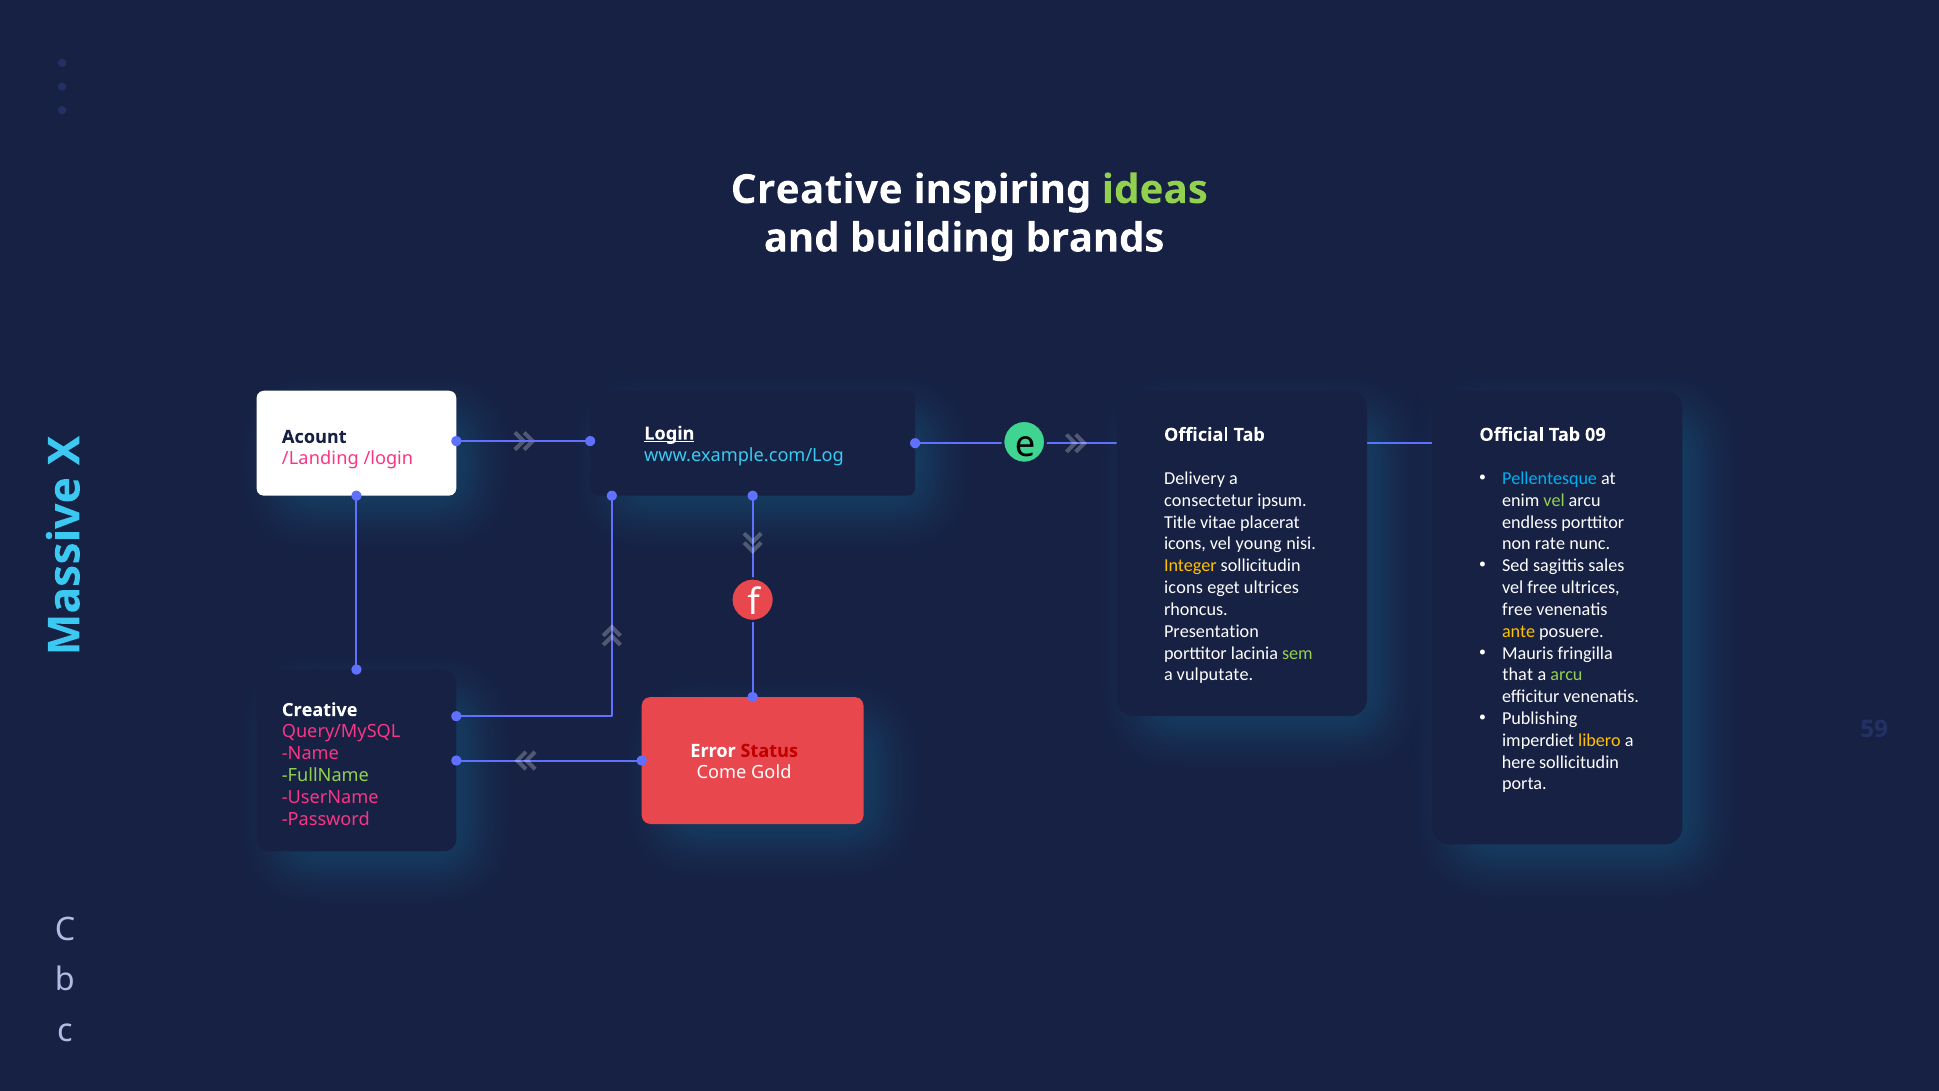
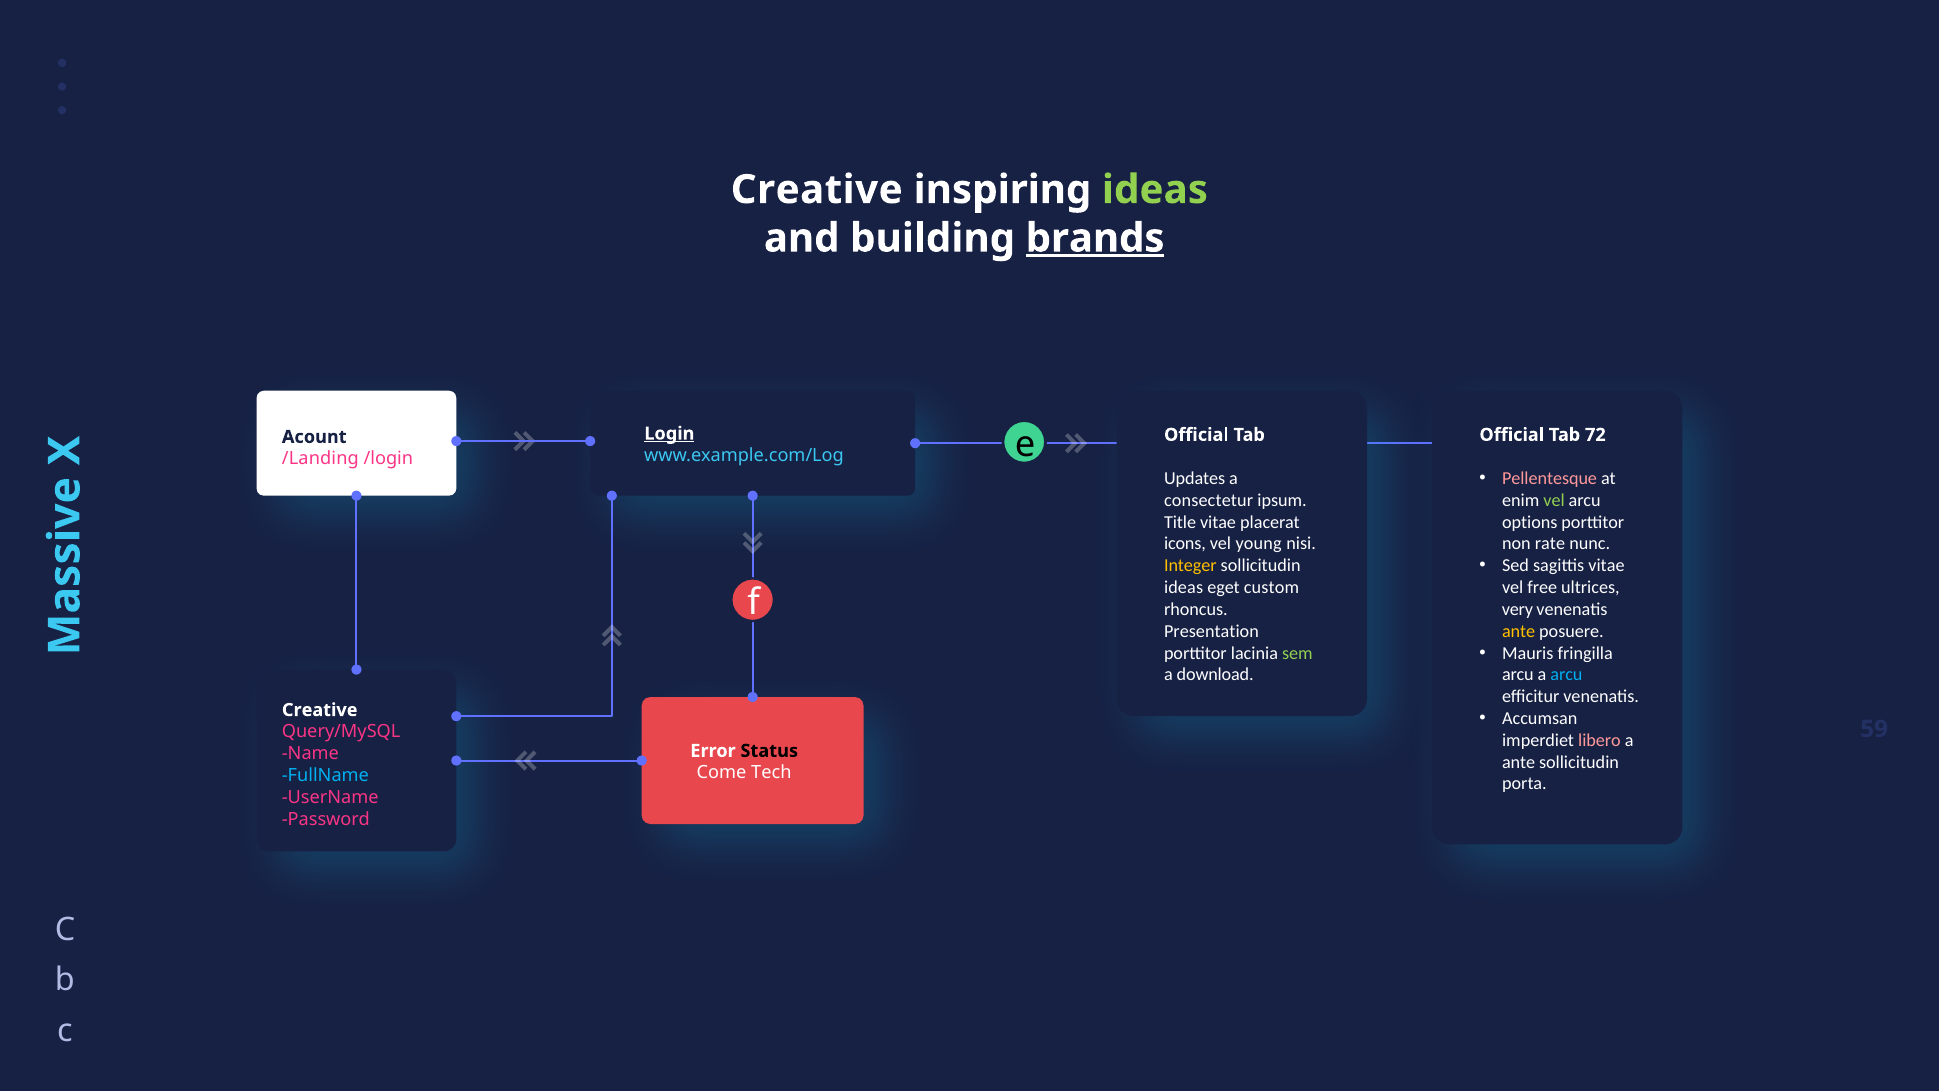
brands underline: none -> present (1095, 238)
09: 09 -> 72 (1595, 435)
Pellentesque colour: light blue -> pink (1550, 478)
Delivery: Delivery -> Updates (1195, 478)
endless: endless -> options (1530, 522)
sagittis sales: sales -> vitae (1606, 565)
icons: icons -> ideas (1184, 587)
eget ultrices: ultrices -> custom (1272, 587)
free: free -> very (1517, 609)
vulputate: vulputate -> download (1215, 675)
that: that -> arcu (1518, 675)
arcu colour: light green -> light blue (1566, 675)
Publishing: Publishing -> Accumsan (1540, 718)
libero colour: yellow -> pink (1600, 740)
Status colour: red -> black (769, 751)
here: here -> ante (1519, 762)
Gold: Gold -> Tech (771, 772)
FullName colour: light green -> light blue (325, 775)
